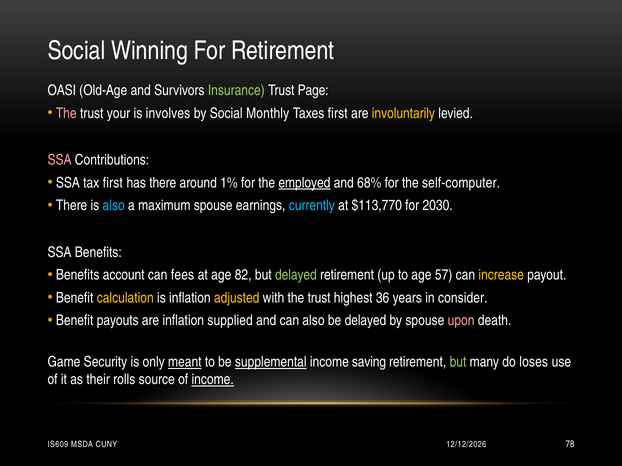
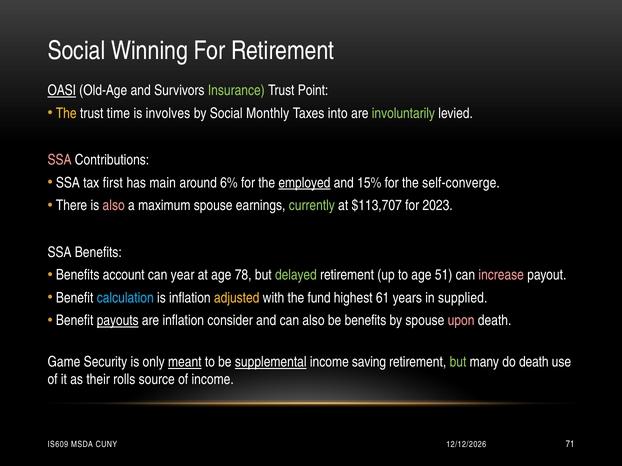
OASI underline: none -> present (62, 91)
Page: Page -> Point (313, 91)
The colour: pink -> yellow (66, 113)
your: your -> time (118, 113)
Taxes first: first -> into (338, 113)
involuntarily colour: yellow -> light green (403, 113)
has there: there -> main (163, 183)
1%: 1% -> 6% (229, 183)
68%: 68% -> 15% (369, 183)
self-computer: self-computer -> self-converge (461, 183)
also colour: light blue -> pink (114, 206)
currently colour: light blue -> light green (312, 206)
$113,770: $113,770 -> $113,707 (377, 206)
2030: 2030 -> 2023 (438, 206)
fees: fees -> year (183, 275)
82: 82 -> 78 (243, 275)
57: 57 -> 51 (444, 275)
increase colour: yellow -> pink (501, 275)
calculation colour: yellow -> light blue (125, 298)
with the trust: trust -> fund (319, 298)
36: 36 -> 61 (383, 298)
consider: consider -> supplied (463, 298)
payouts underline: none -> present (118, 321)
supplied: supplied -> consider (230, 321)
be delayed: delayed -> benefits (365, 321)
do loses: loses -> death (534, 362)
income underline: present -> none (213, 380)
78: 78 -> 71 (570, 445)
